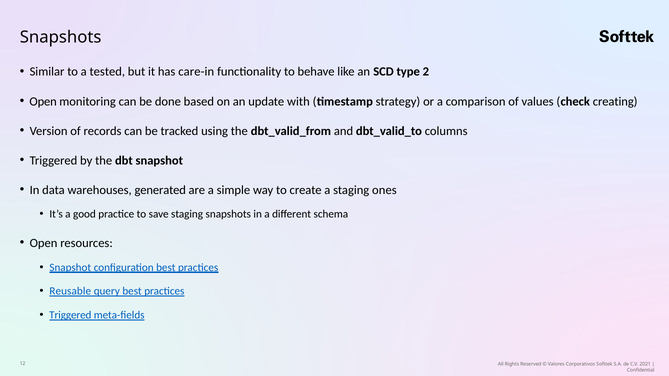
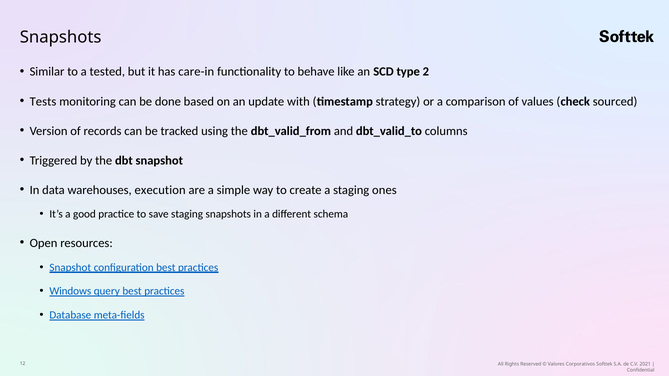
Open: Open -> Tests (43, 101)
creating: creating -> sourced (615, 101)
generated: generated -> execution (160, 190)
Reusable: Reusable -> Windows (70, 291)
Triggered: Triggered -> Database (70, 315)
